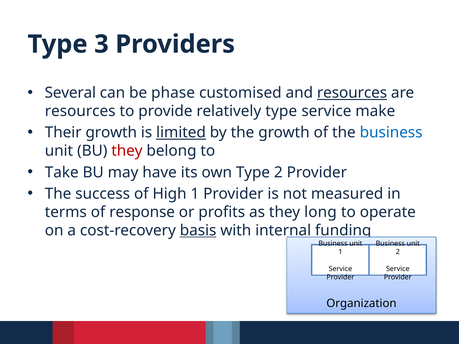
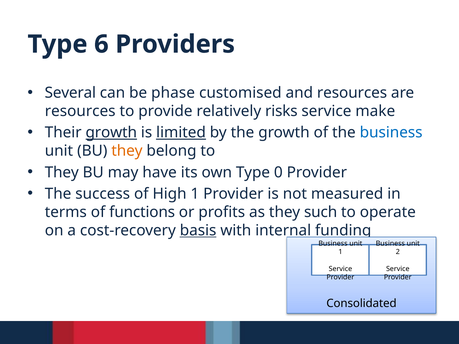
3: 3 -> 6 (101, 44)
resources underline: present -> none (352, 93)
relatively type: type -> risks (281, 111)
growth underline: none -> present (111, 133)
they colour: red -> orange (127, 151)
Take: Take -> They (62, 172)
Type 2: 2 -> 0 (278, 172)
response: response -> functions (142, 212)
long: long -> such (321, 212)
Organization: Organization -> Consolidated (361, 304)
